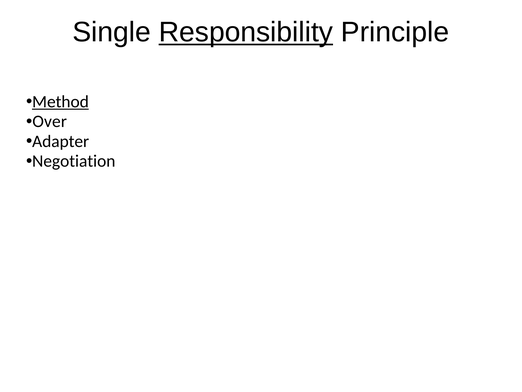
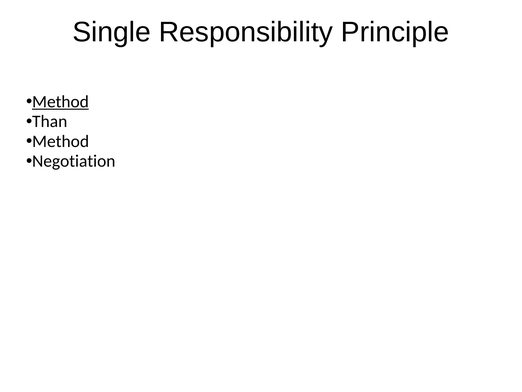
Responsibility underline: present -> none (246, 32)
Over: Over -> Than (50, 121)
Adapter: Adapter -> Method (61, 141)
